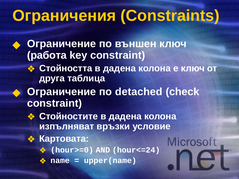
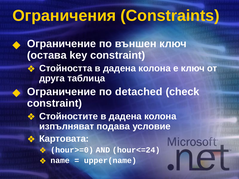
работа: работа -> остава (47, 55)
връзки: връзки -> подава (113, 126)
